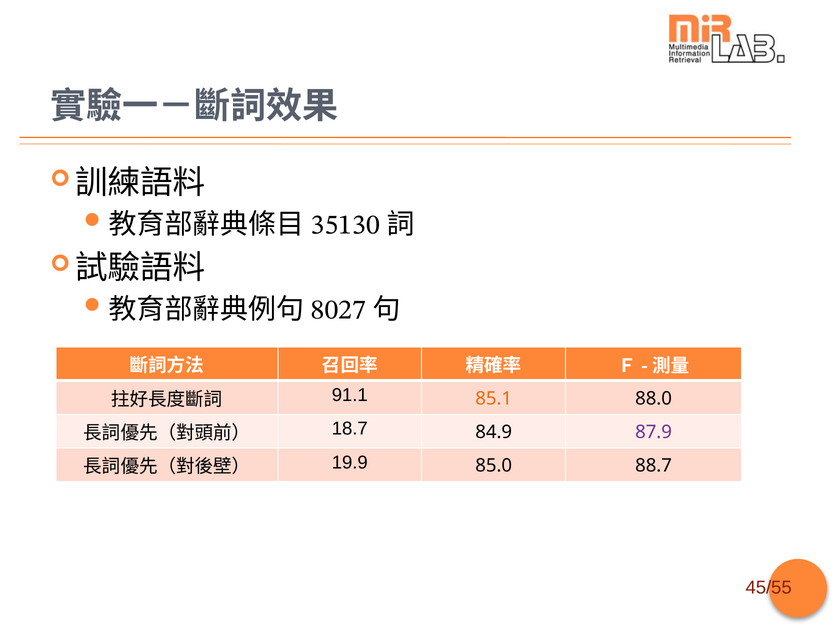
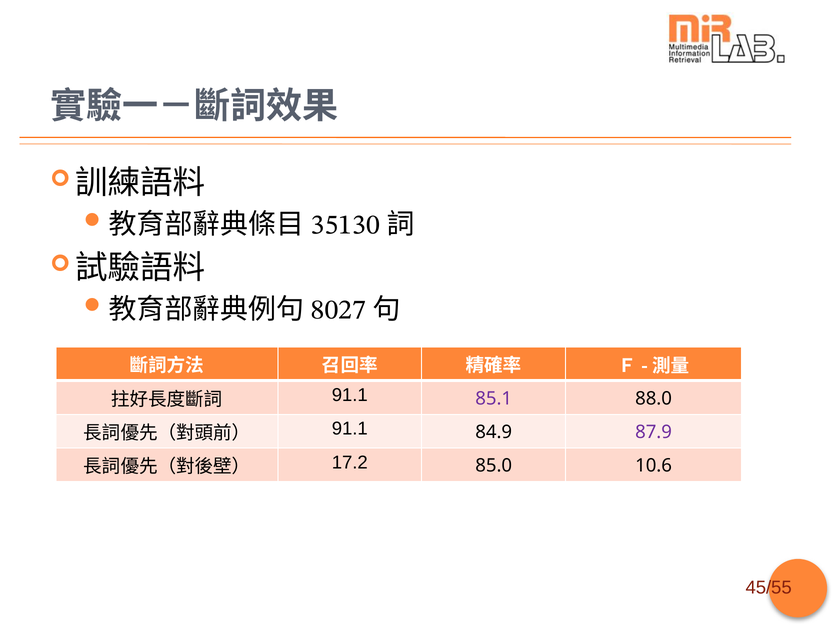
85.1 colour: orange -> purple (494, 398)
18.7: 18.7 -> 91.1 (350, 429)
19.9: 19.9 -> 17.2 (350, 462)
88.7: 88.7 -> 10.6 (654, 465)
